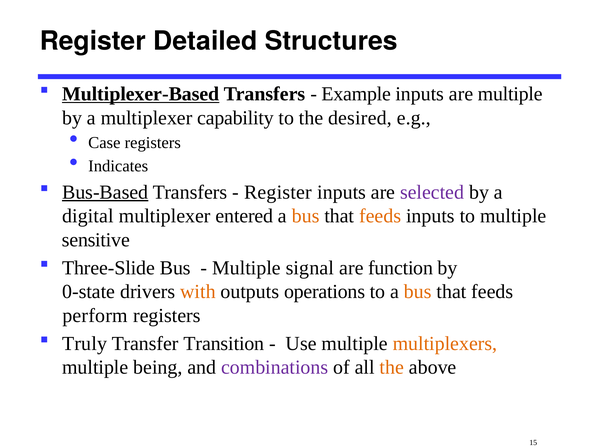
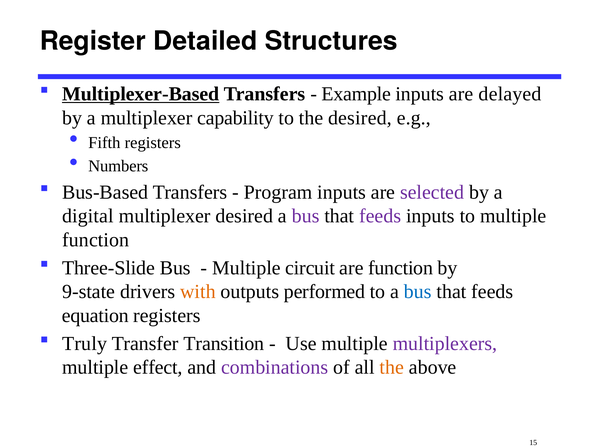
are multiple: multiple -> delayed (510, 94)
Case: Case -> Fifth (104, 143)
Indicates: Indicates -> Numbers (118, 166)
Bus-Based underline: present -> none (105, 192)
Register: Register -> Program (278, 192)
multiplexer entered: entered -> desired (244, 216)
bus colour: orange -> purple (306, 216)
feeds colour: orange -> purple (380, 216)
sensitive: sensitive -> function (96, 240)
signal: signal -> circuit (310, 268)
0-state: 0-state -> 9-state (89, 292)
operations: operations -> performed (325, 292)
bus colour: orange -> blue (418, 292)
perform: perform -> equation (95, 315)
multiplexers colour: orange -> purple (445, 343)
being: being -> effect (158, 367)
